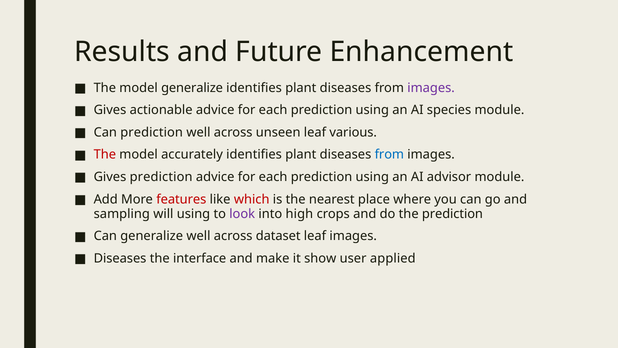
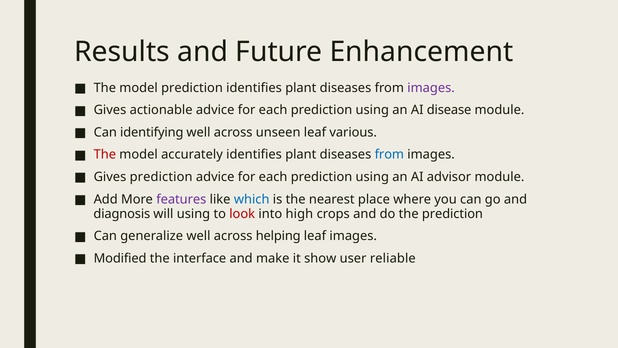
model generalize: generalize -> prediction (192, 88)
species: species -> disease (449, 110)
Can prediction: prediction -> identifying (152, 132)
features colour: red -> purple (181, 199)
which colour: red -> blue (252, 199)
sampling: sampling -> diagnosis (122, 214)
look colour: purple -> red (242, 214)
dataset: dataset -> helping (278, 236)
Diseases: Diseases -> Modified (120, 258)
applied: applied -> reliable (393, 258)
